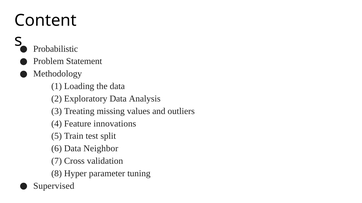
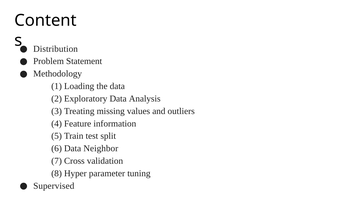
Probabilistic: Probabilistic -> Distribution (56, 49)
innovations: innovations -> information (115, 124)
